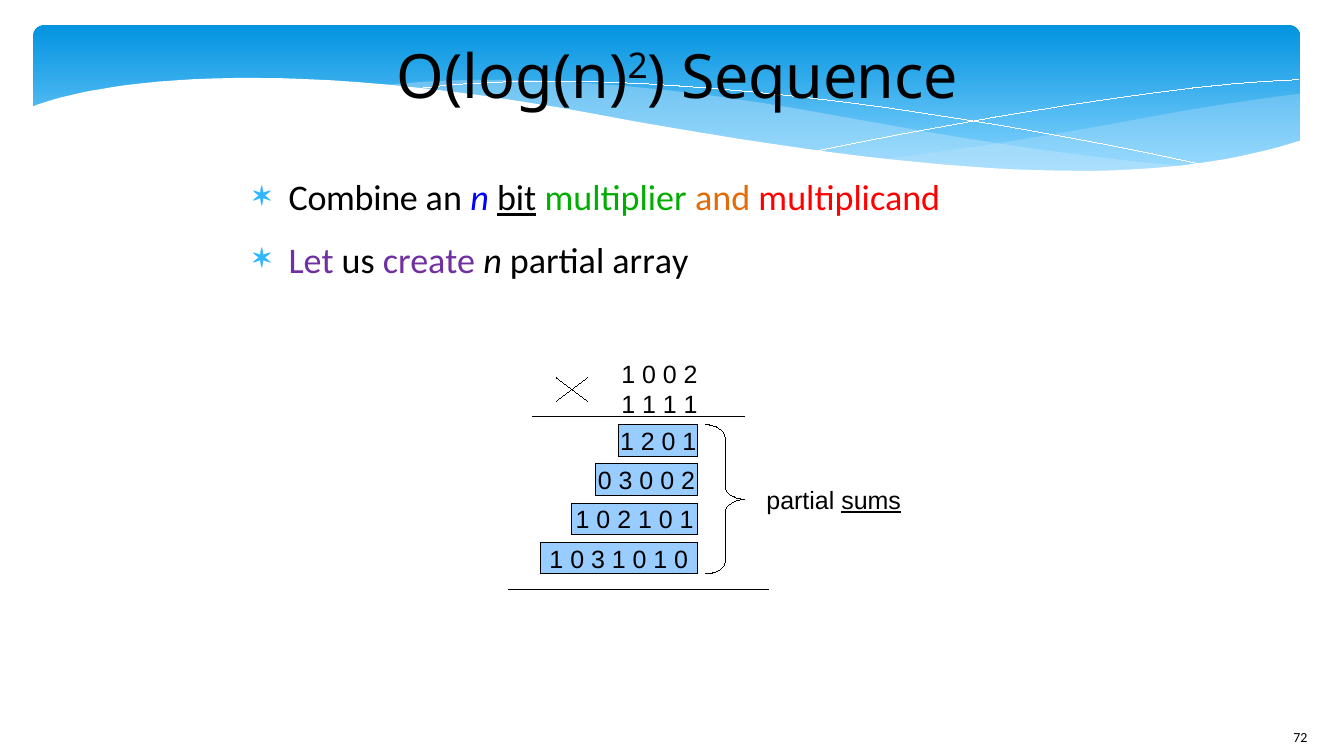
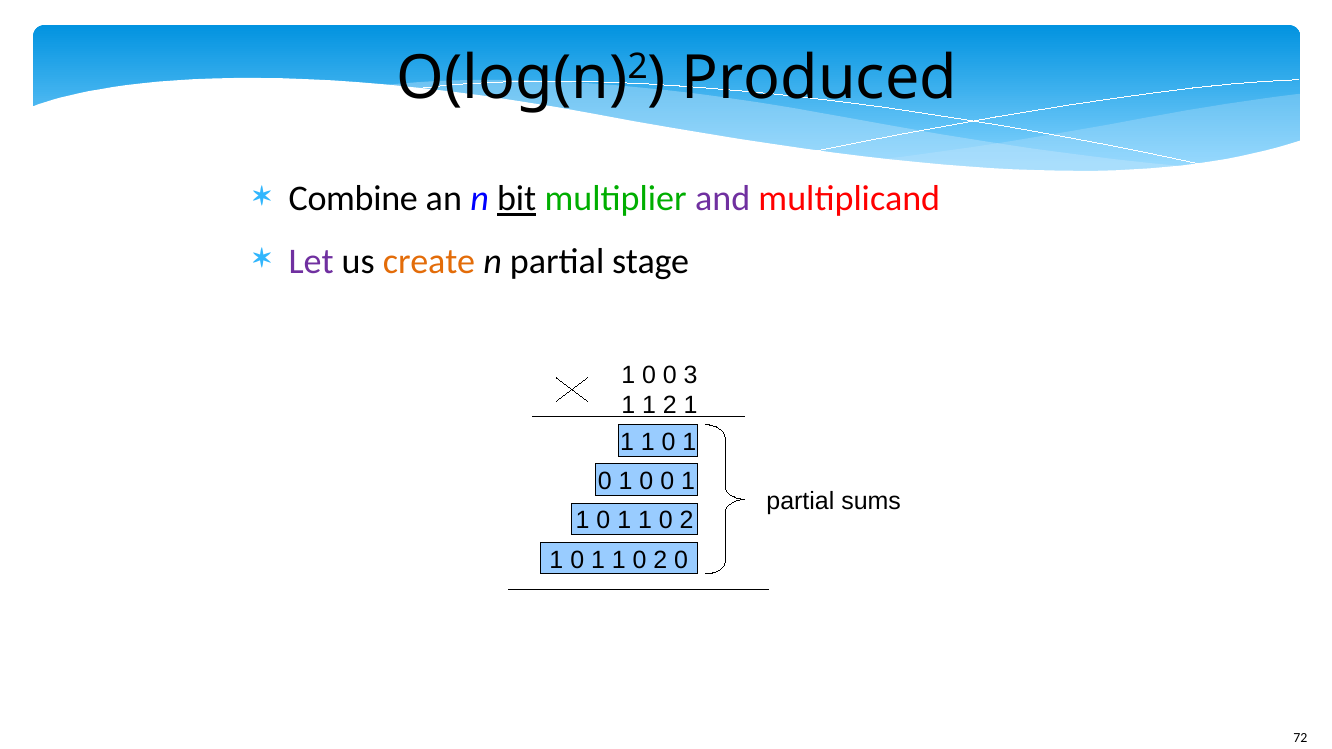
Sequence: Sequence -> Produced (819, 78)
and colour: orange -> purple (723, 199)
create colour: purple -> orange (429, 262)
array: array -> stage (651, 262)
1 0 0 2: 2 -> 3 (691, 376)
1: 1 -> 2 (670, 406)
2: 2 -> 1 (648, 442)
3: 3 -> 1 (626, 482)
2: 2 -> 1 (688, 482)
sums underline: present -> none (871, 501)
2: 2 -> 1 (624, 521)
1: 1 -> 2 (687, 521)
3: 3 -> 1 (598, 560)
1: 1 -> 2 (660, 560)
